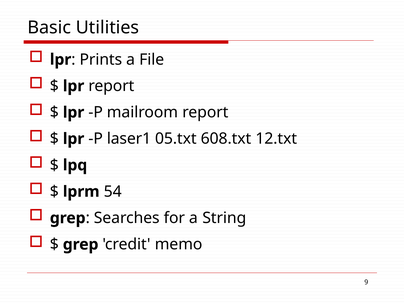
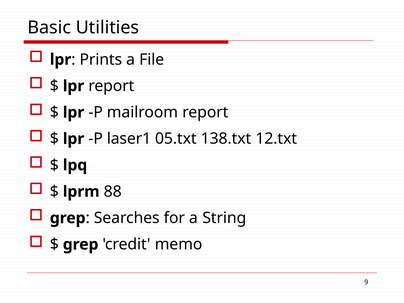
608.txt: 608.txt -> 138.txt (226, 139)
54: 54 -> 88 (113, 192)
